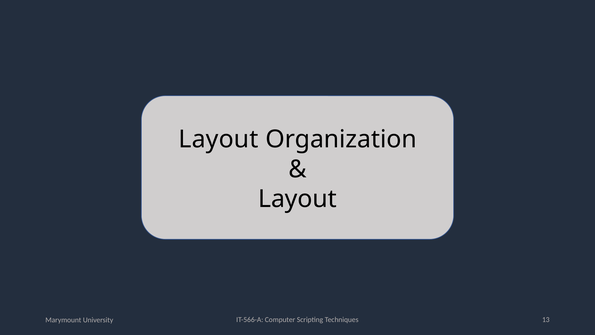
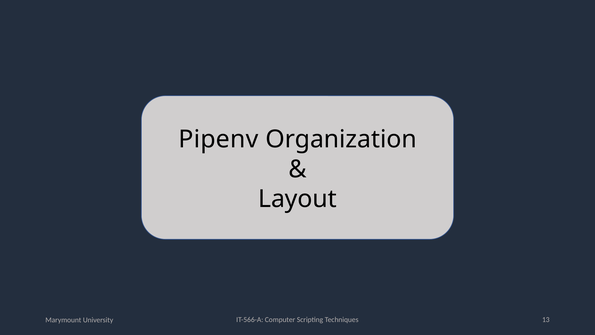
Layout: Layout -> Pipenv (218, 139)
